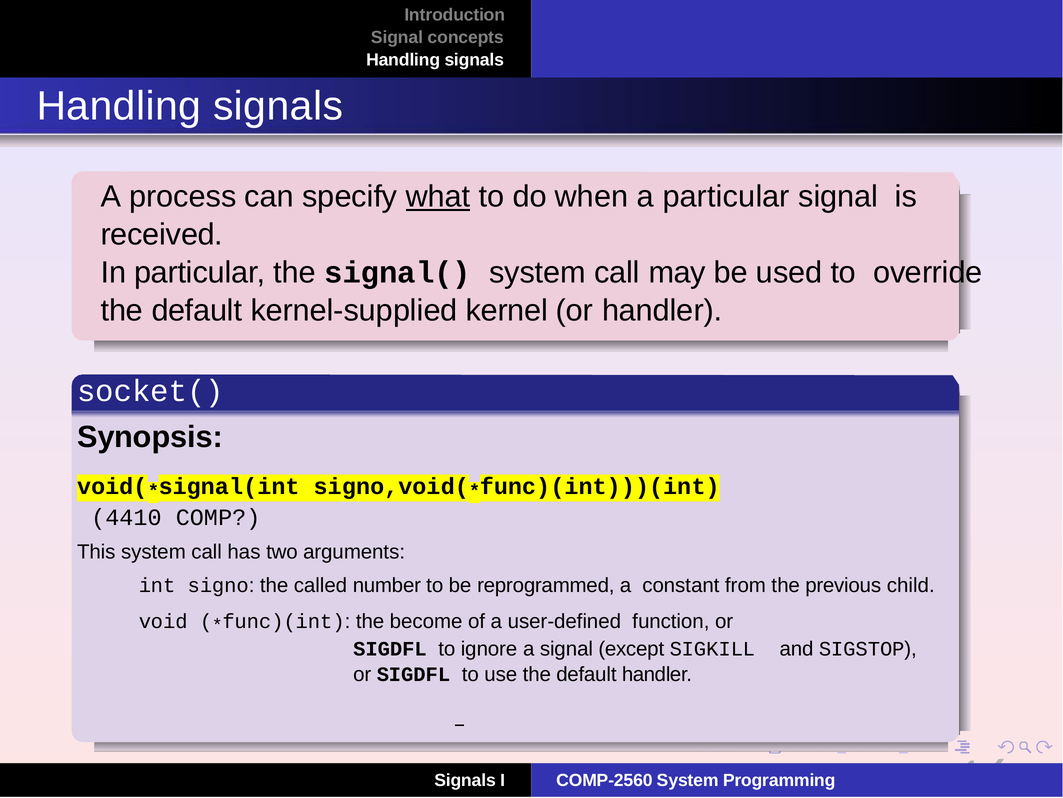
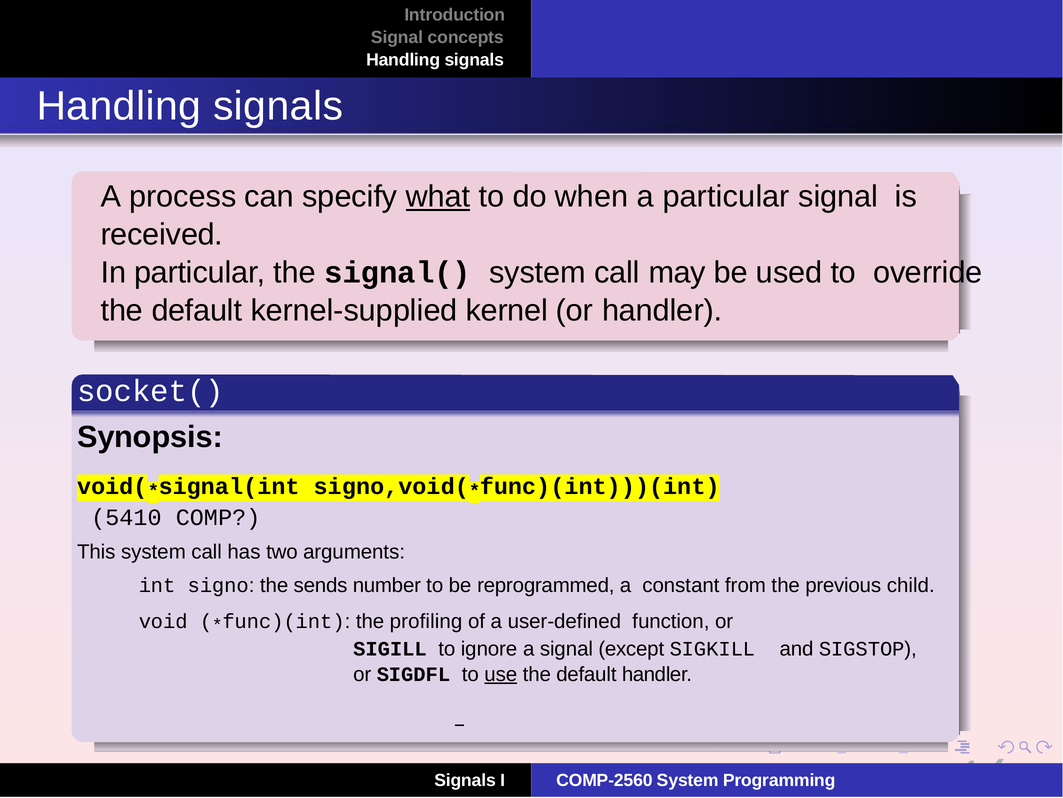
4410: 4410 -> 5410 (126, 518)
called: called -> sends (321, 586)
become: become -> profiling (426, 621)
SIGDFL: SIGDFL -> SIGILL (390, 649)
use underline: none -> present (501, 674)
